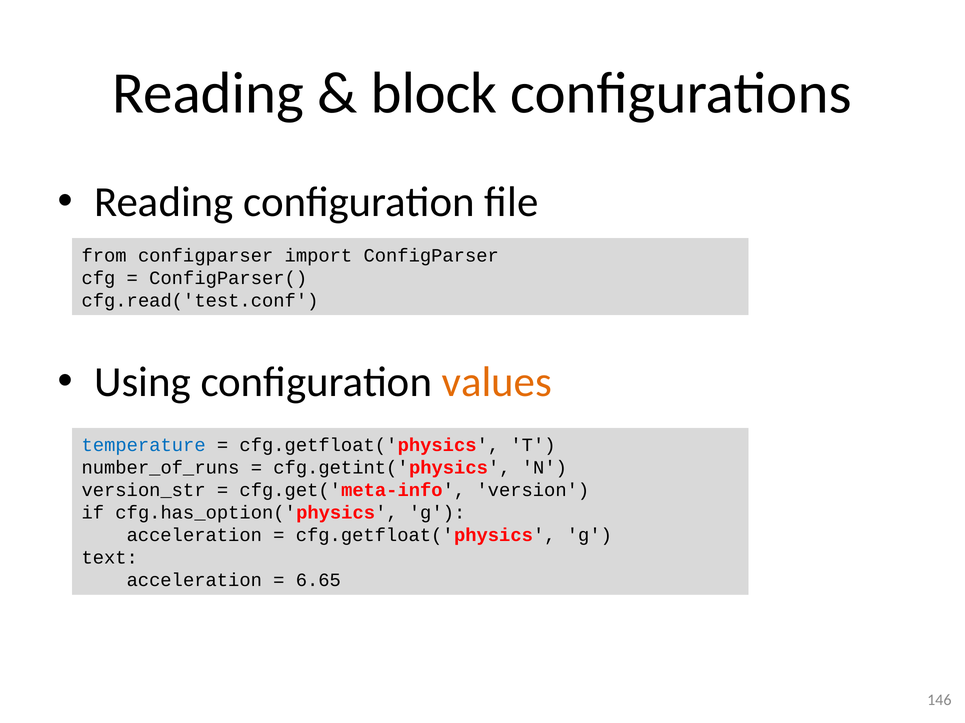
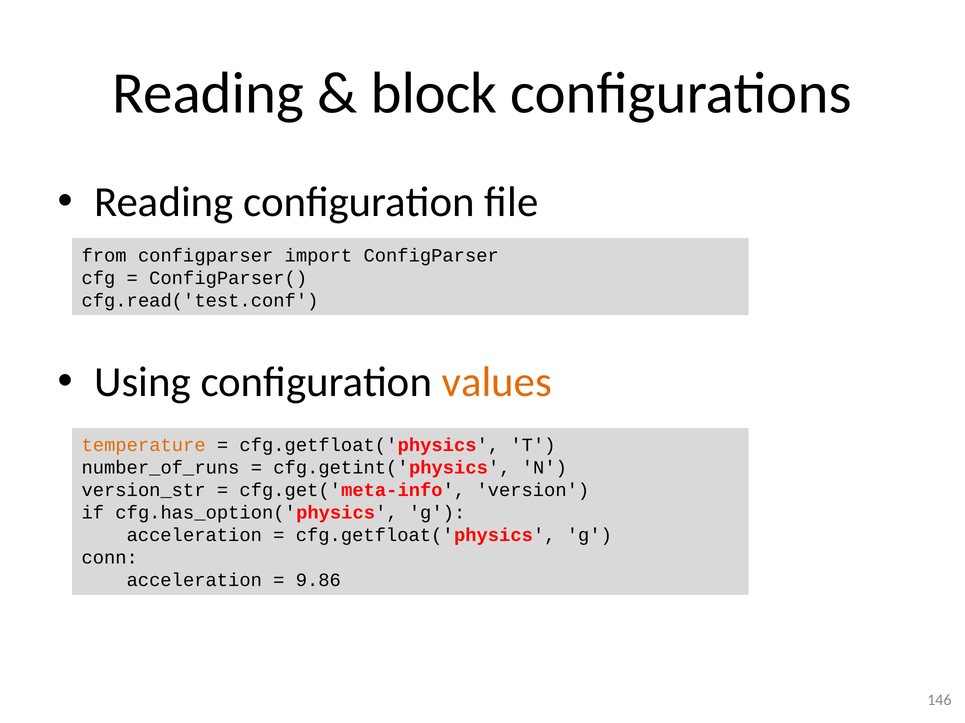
temperature colour: blue -> orange (144, 446)
text: text -> conn (110, 558)
6.65: 6.65 -> 9.86 (318, 581)
